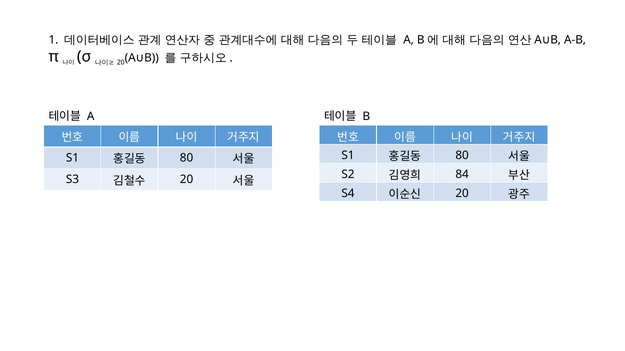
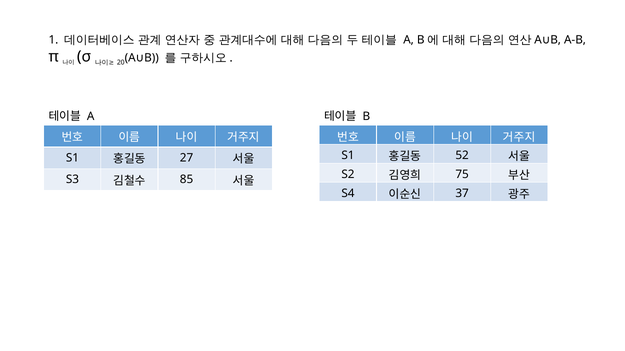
80: 80 -> 52 (462, 156)
80: 80 -> 27 (187, 158)
84: 84 -> 75 (462, 175)
20: 20 -> 85 (187, 180)
20: 20 -> 37 (462, 194)
